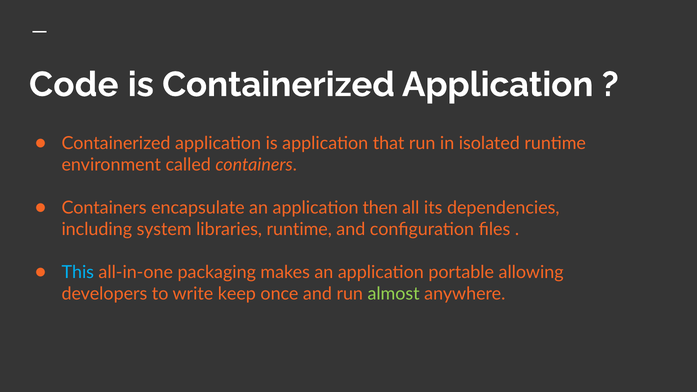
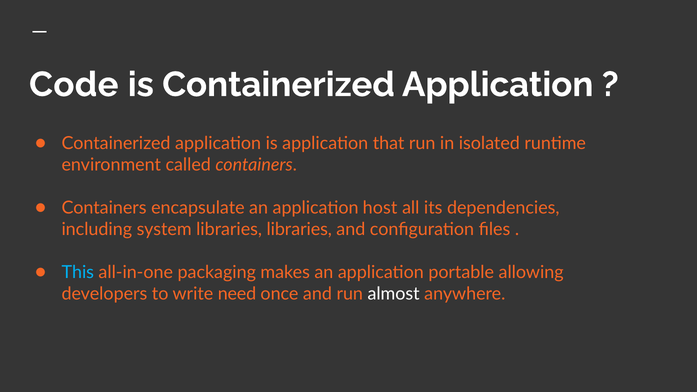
then: then -> host (380, 208)
libraries runtime: runtime -> libraries (299, 229)
keep: keep -> need (237, 294)
almost colour: light green -> white (394, 294)
